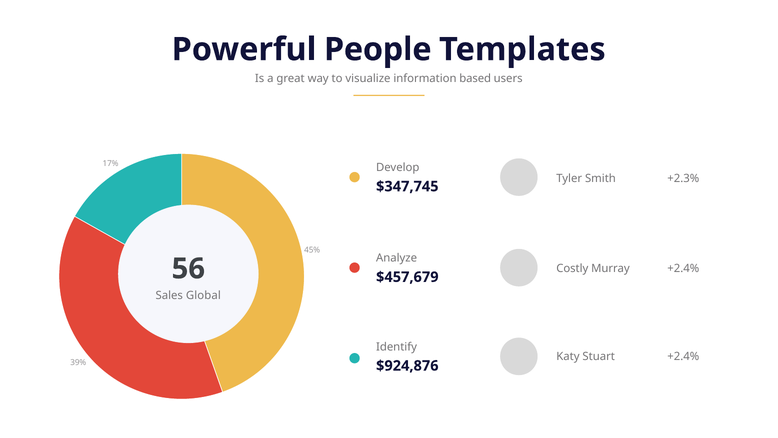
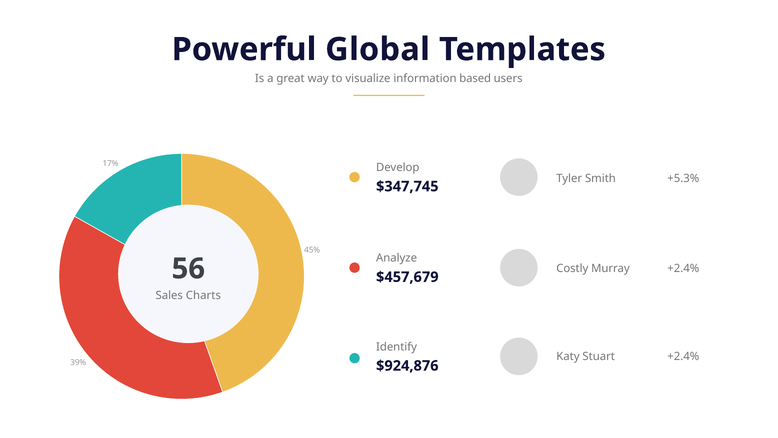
People: People -> Global (377, 49)
+2.3%: +2.3% -> +5.3% (683, 178)
Global: Global -> Charts (203, 295)
